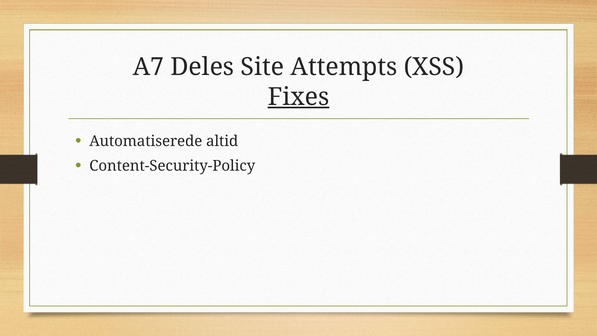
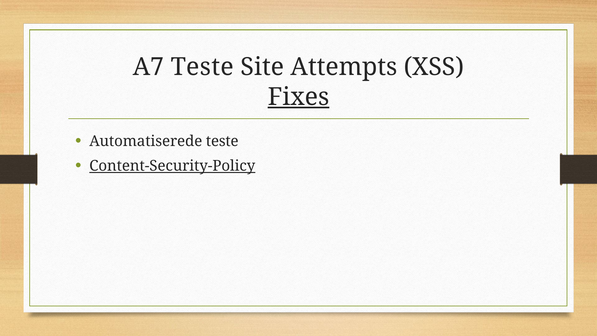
A7 Deles: Deles -> Teste (202, 67)
Automatiserede altid: altid -> teste (222, 141)
Content-Security-Policy underline: none -> present (172, 166)
